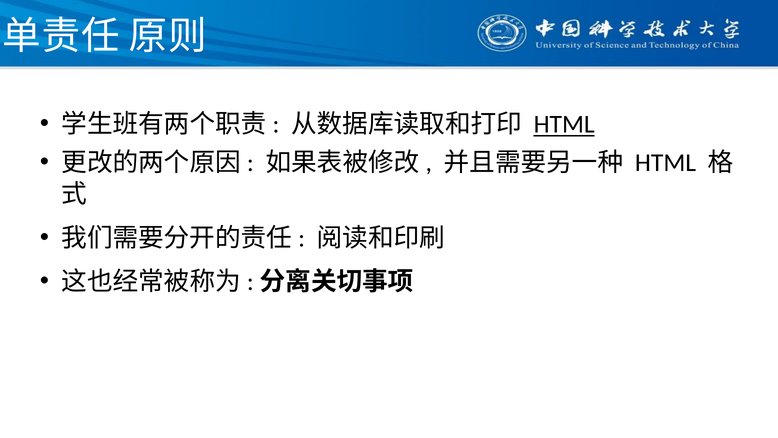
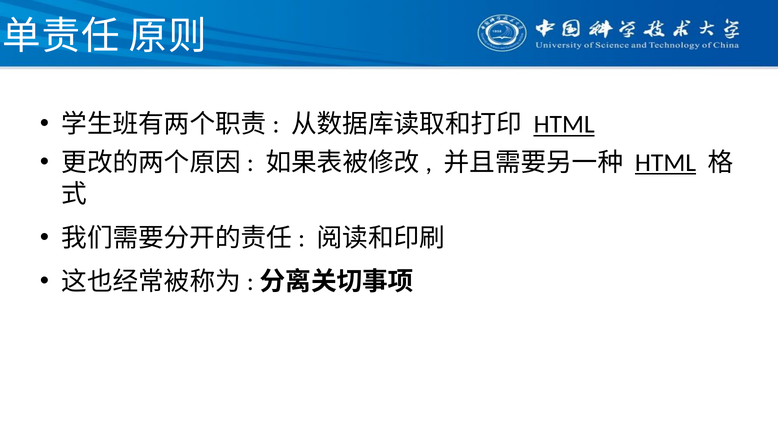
HTML underline: none -> present (666, 162)
